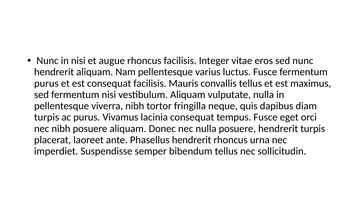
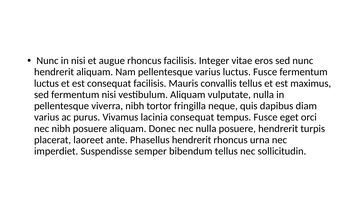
purus: purus -> luctus (46, 83)
turpis: turpis -> varius (47, 117)
